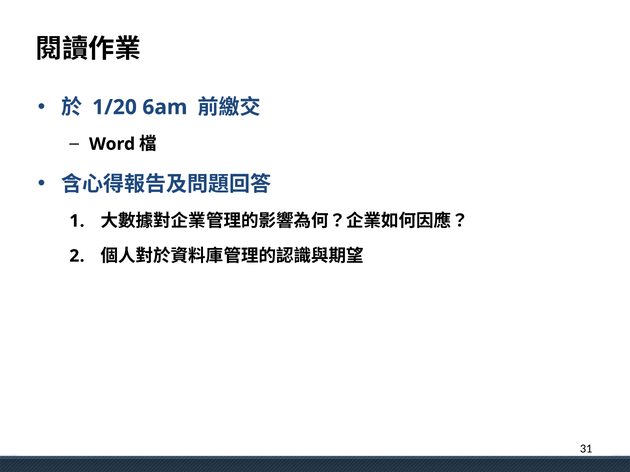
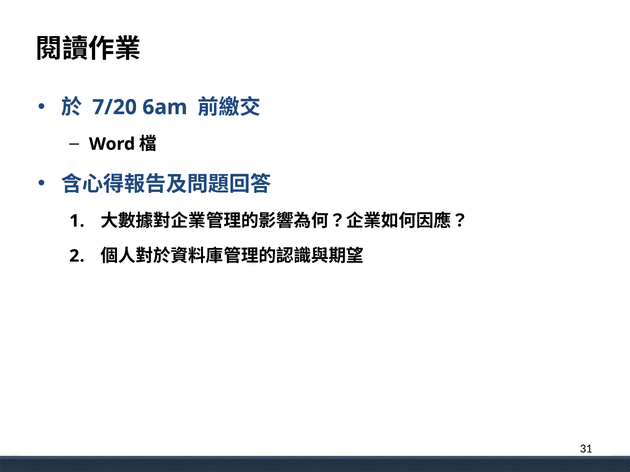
1/20: 1/20 -> 7/20 (115, 107)
